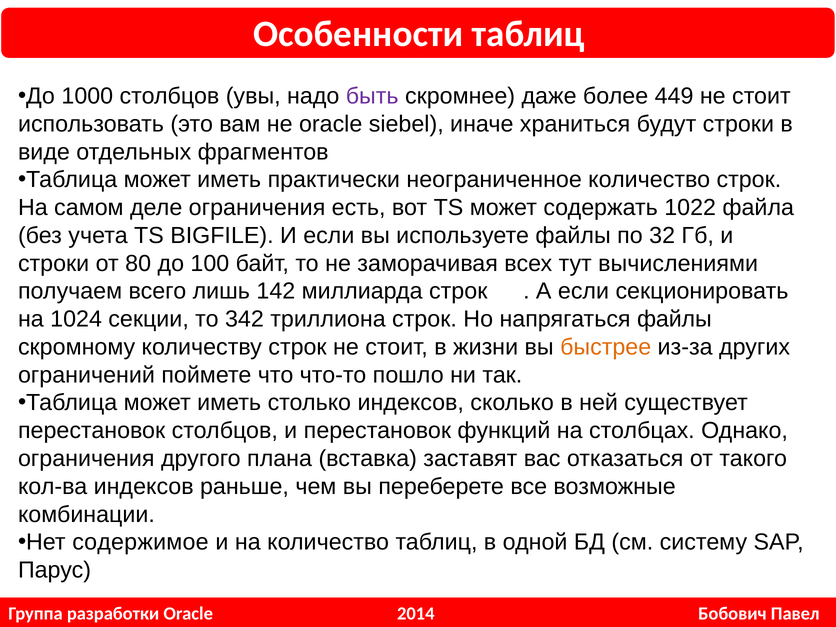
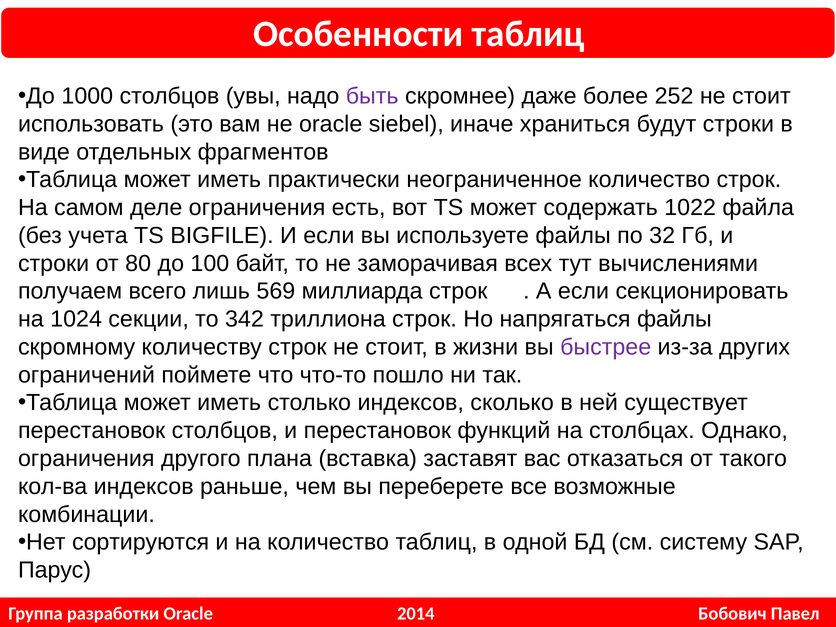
449: 449 -> 252 (674, 96)
142: 142 -> 569 (276, 291)
быстрее colour: orange -> purple (606, 347)
содержимое: содержимое -> сортируются (141, 542)
